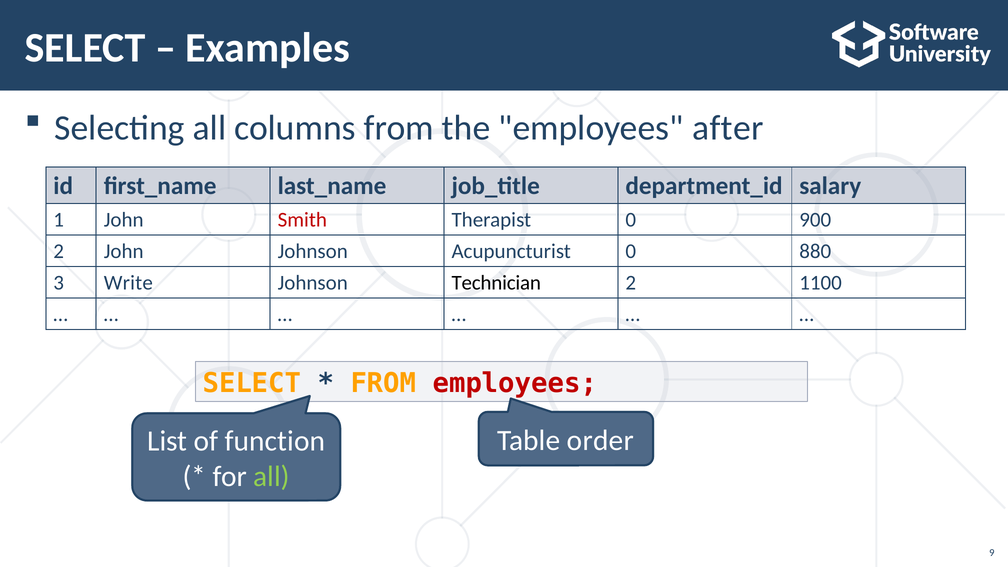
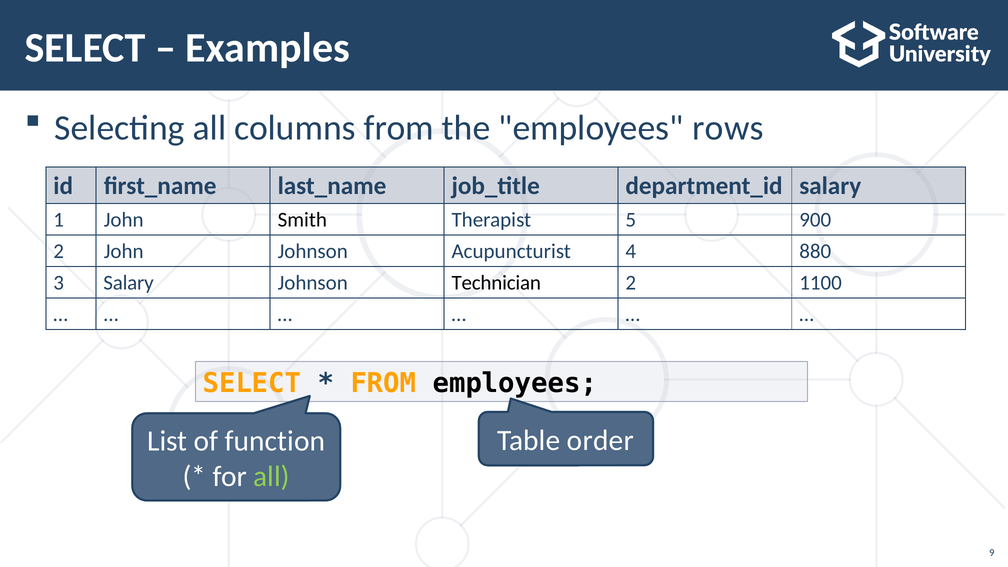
after: after -> rows (728, 128)
Smith colour: red -> black (302, 220)
Therapist 0: 0 -> 5 (631, 220)
Acupuncturist 0: 0 -> 4 (631, 251)
3 Write: Write -> Salary (129, 283)
employees colour: red -> black (515, 383)
